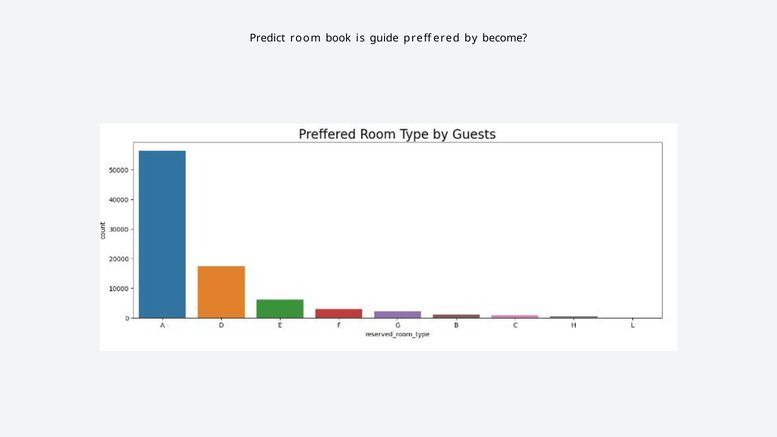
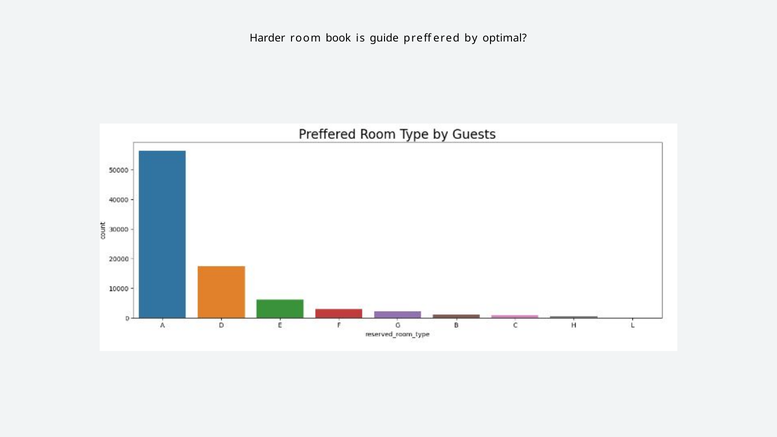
Predict: Predict -> Harder (267, 38)
become: become -> optimal (505, 38)
